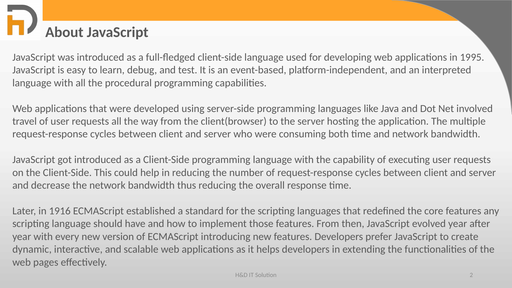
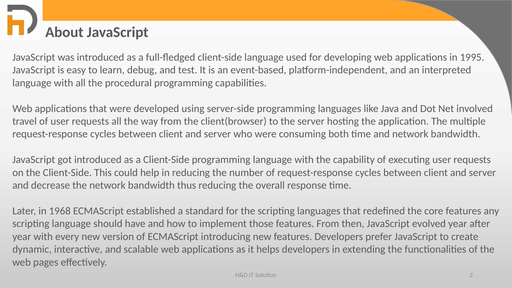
1916: 1916 -> 1968 (60, 211)
